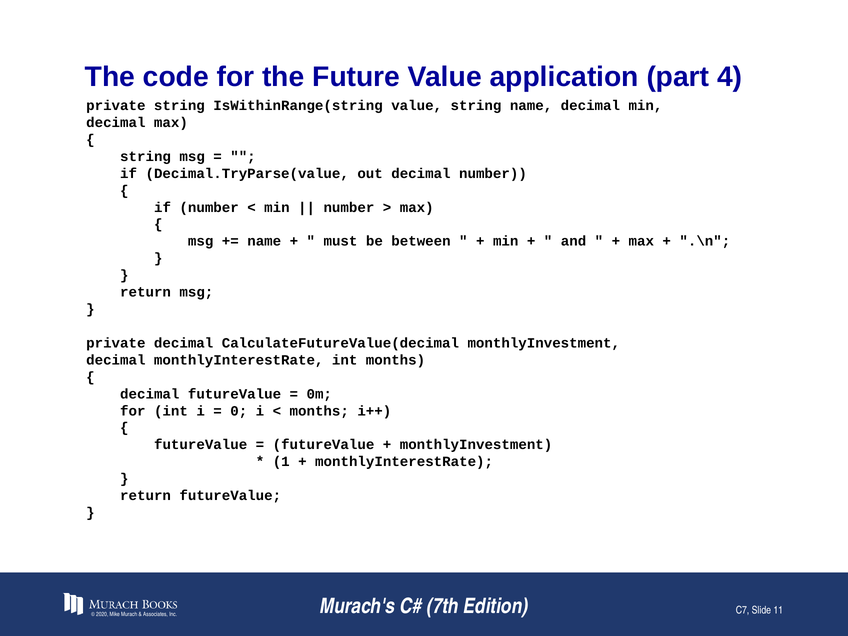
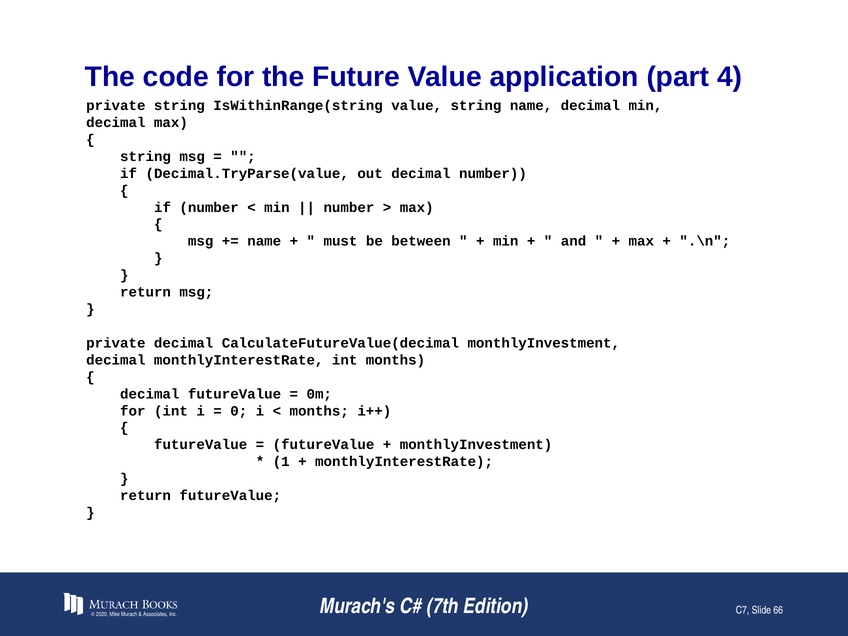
11: 11 -> 66 (778, 610)
